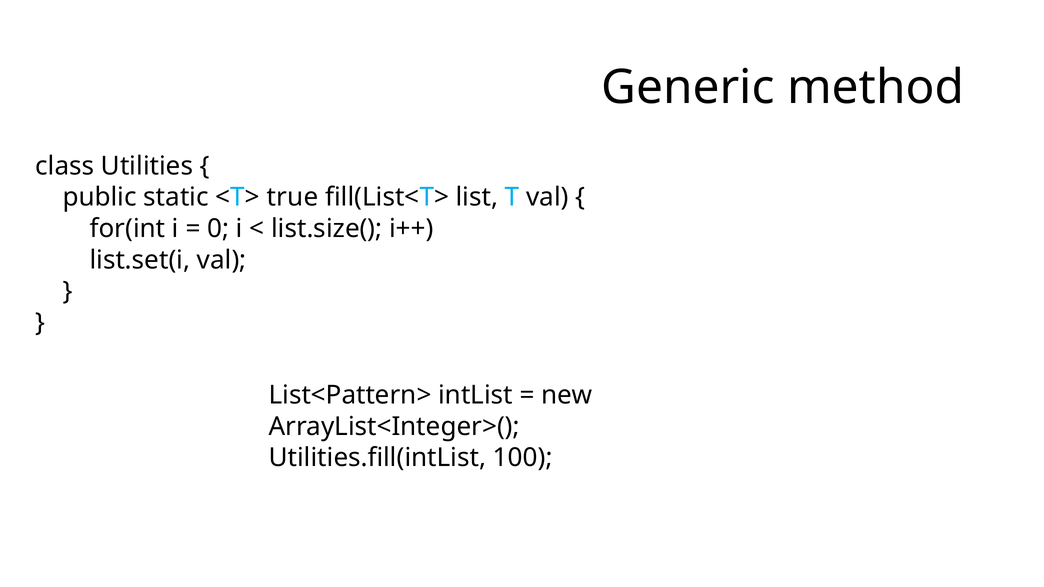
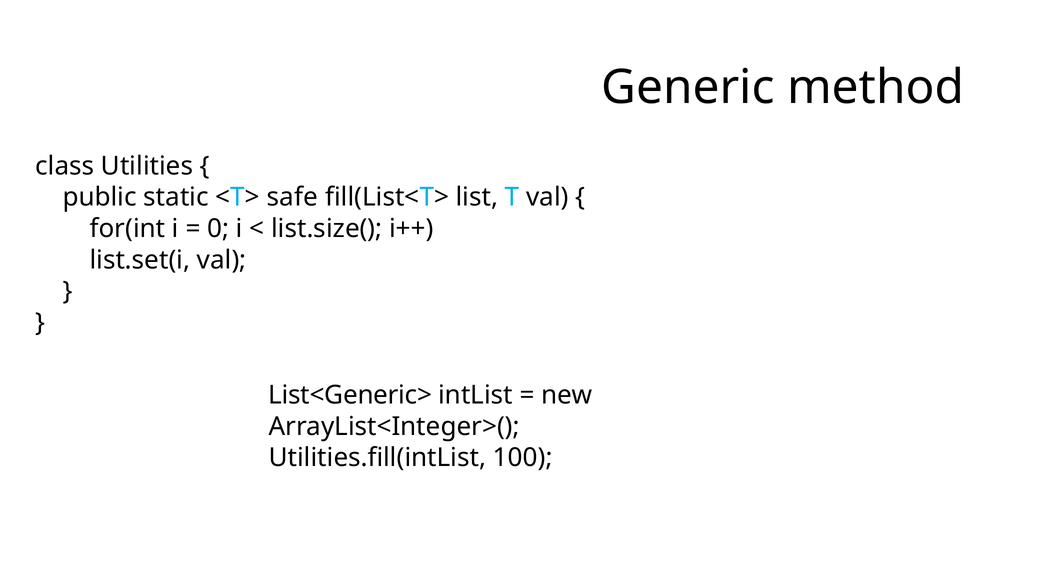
true: true -> safe (292, 197)
List<Pattern>: List<Pattern> -> List<Generic> (350, 395)
